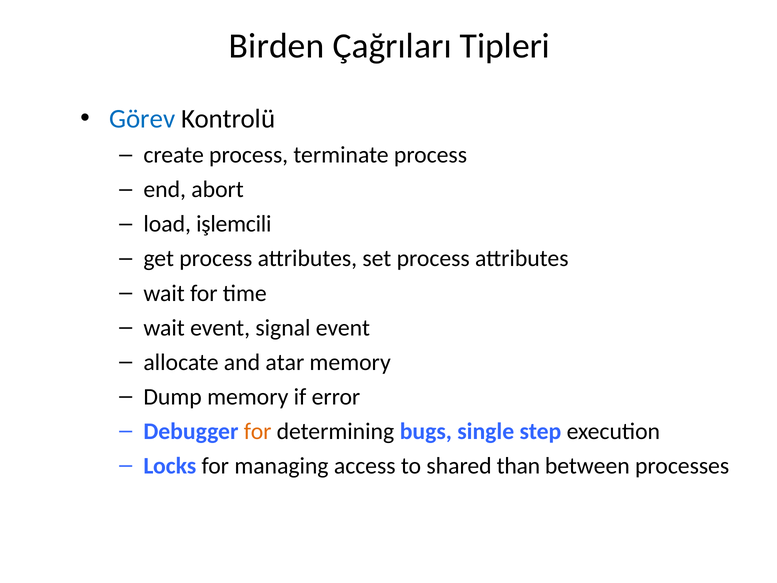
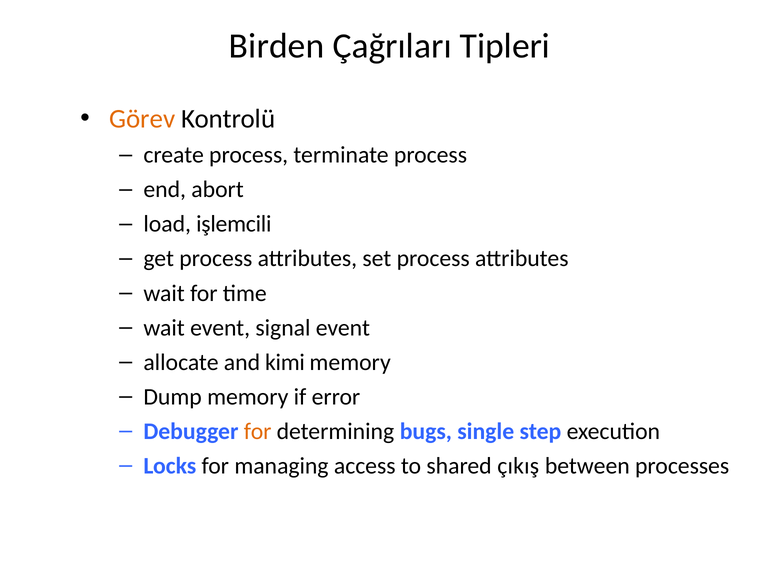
Görev colour: blue -> orange (142, 119)
atar: atar -> kimi (285, 362)
than: than -> çıkış (518, 466)
